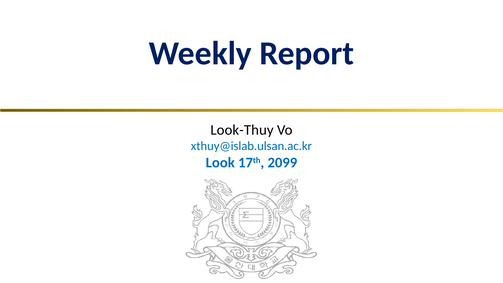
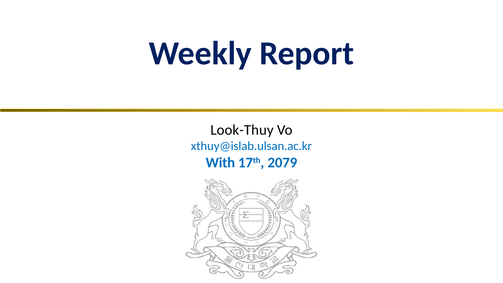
Look: Look -> With (220, 163)
2099: 2099 -> 2079 (282, 163)
